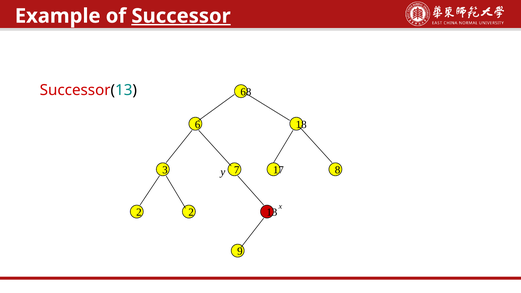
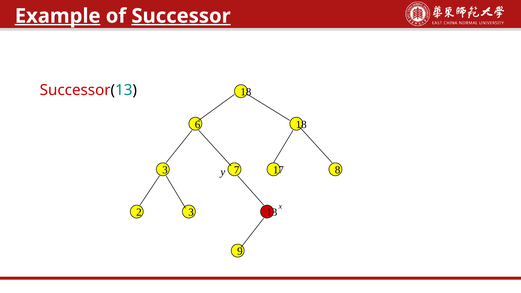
Example underline: none -> present (58, 16)
Successor(13 68: 68 -> 18 (246, 92)
2 2: 2 -> 3 (191, 212)
